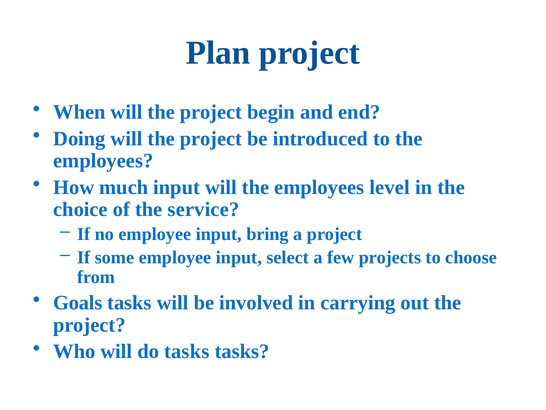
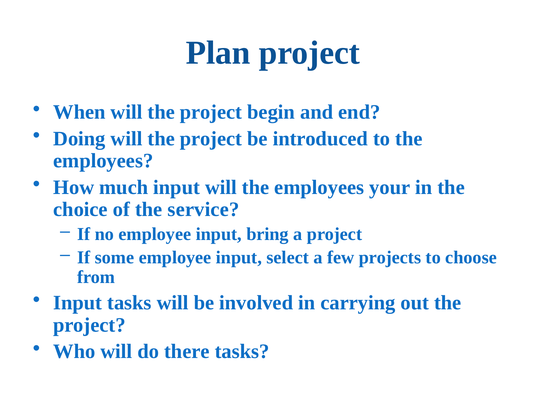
level: level -> your (390, 187)
Goals: Goals -> Input (78, 302)
do tasks: tasks -> there (187, 351)
